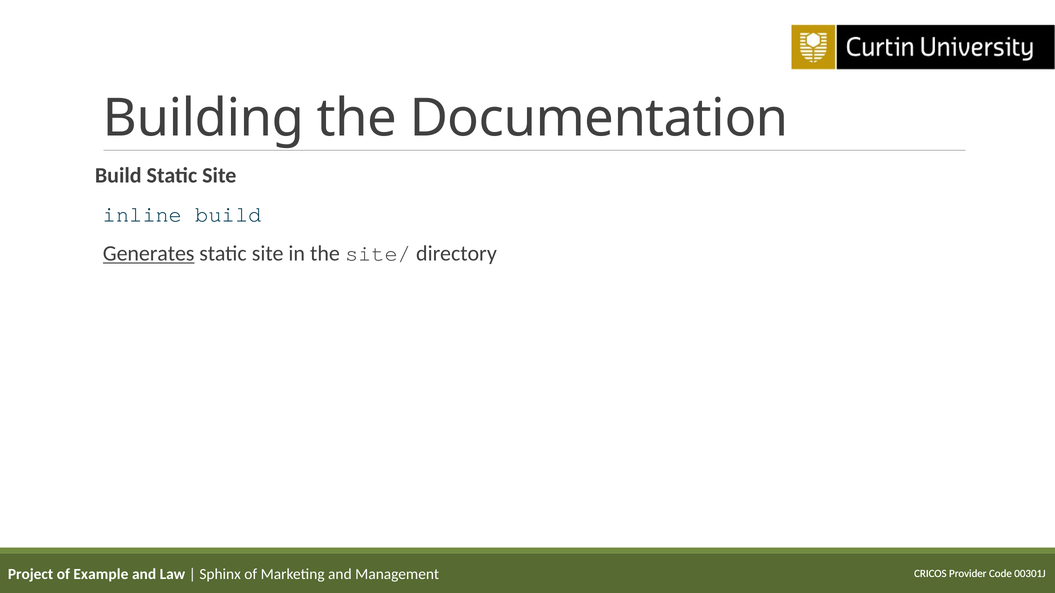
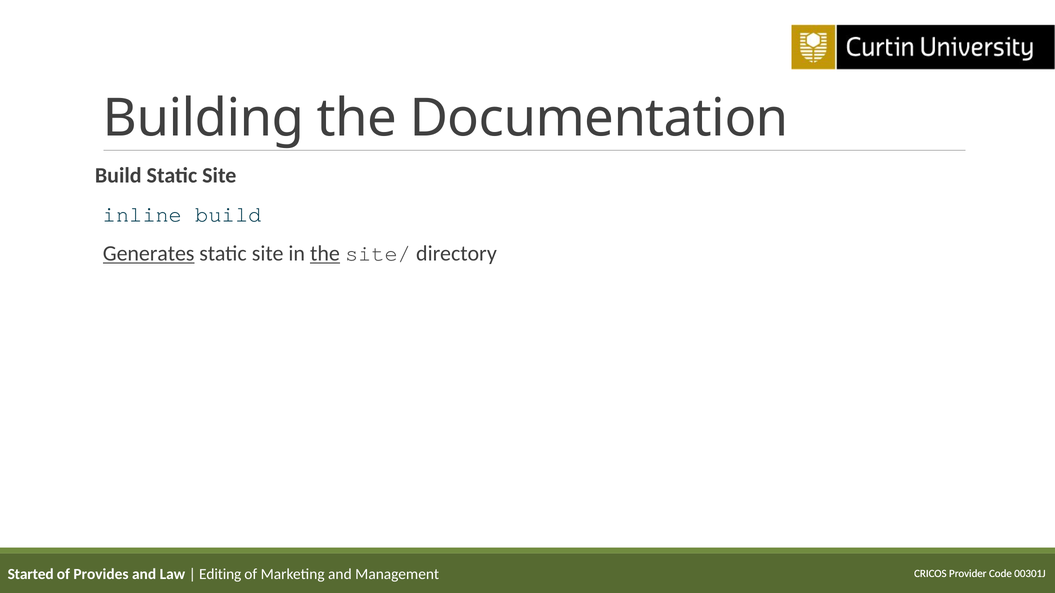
the underline: none -> present (325, 254)
Project: Project -> Started (31, 575)
Example: Example -> Provides (101, 575)
Sphinx: Sphinx -> Editing (220, 575)
